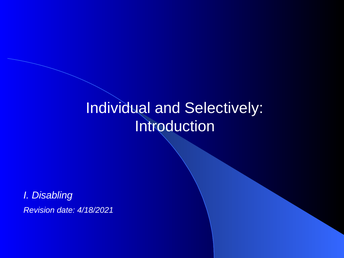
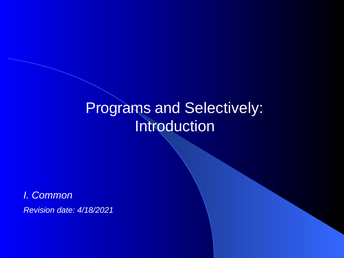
Individual: Individual -> Programs (118, 108)
Disabling: Disabling -> Common (52, 195)
